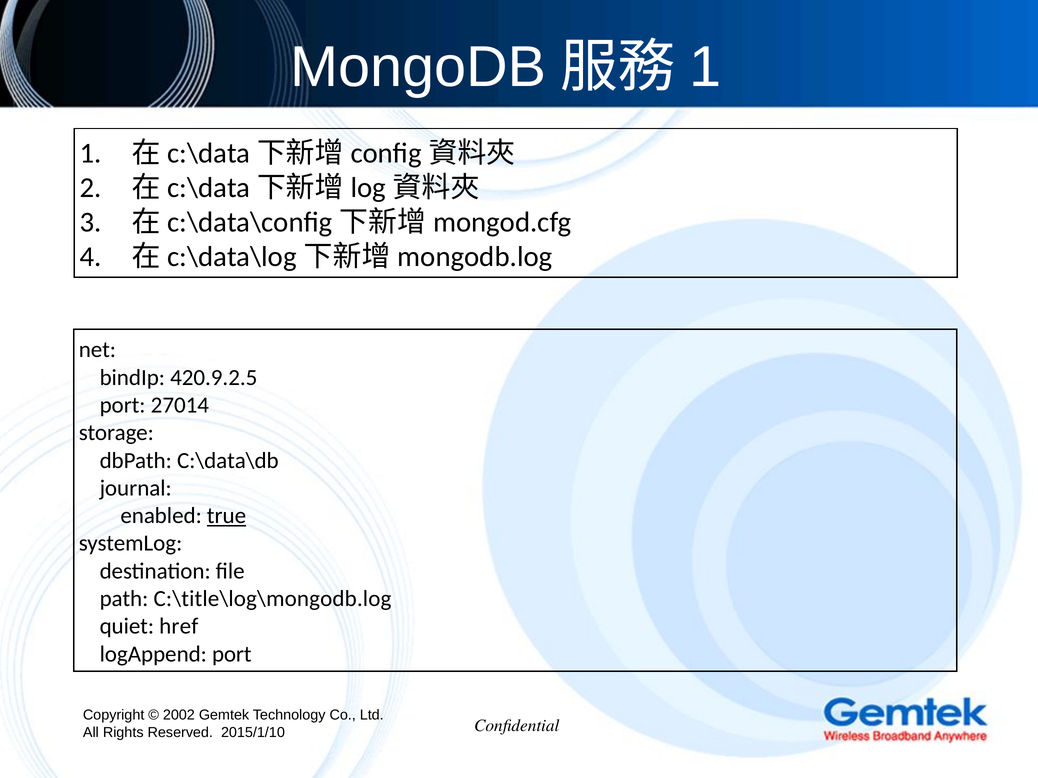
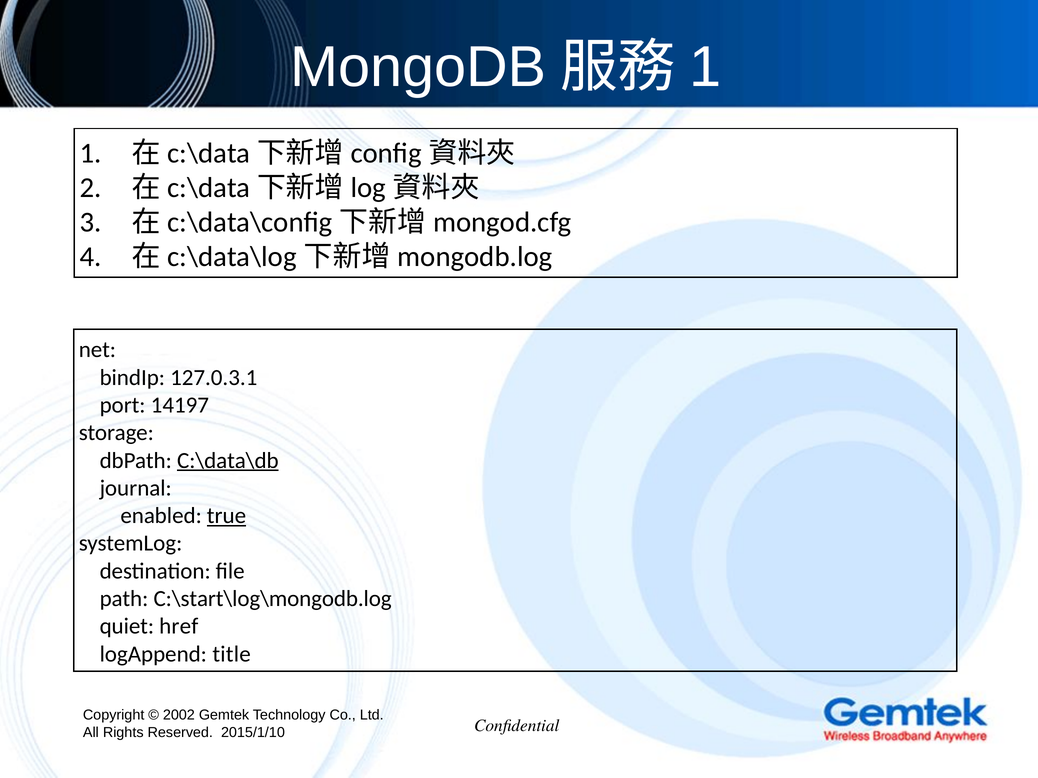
420.9.2.5: 420.9.2.5 -> 127.0.3.1 (214, 378)
27014: 27014 -> 14197 (180, 405)
C:\data\db underline: none -> present (228, 461)
C:\title\log\mongodb.log: C:\title\log\mongodb.log -> C:\start\log\mongodb.log (273, 599)
logAppend port: port -> title (232, 654)
